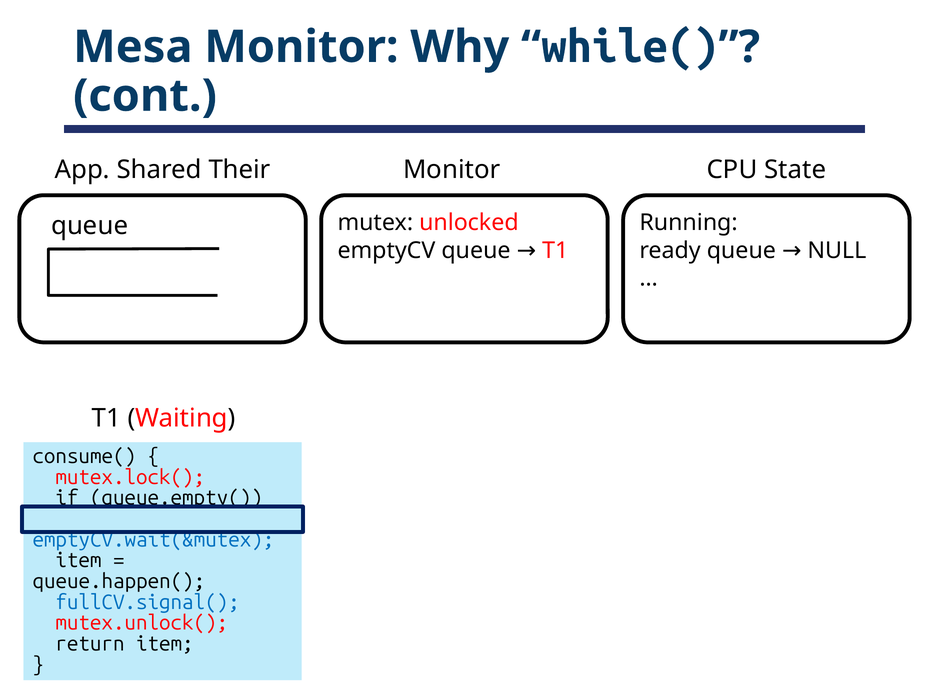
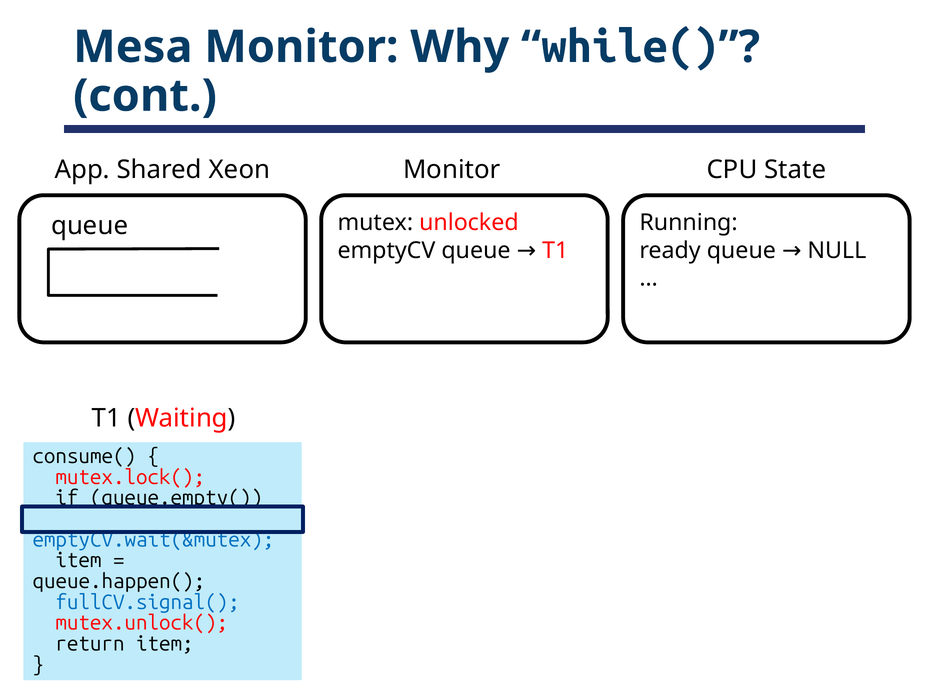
Their: Their -> Xeon (239, 170)
